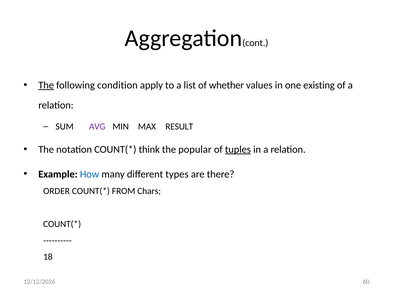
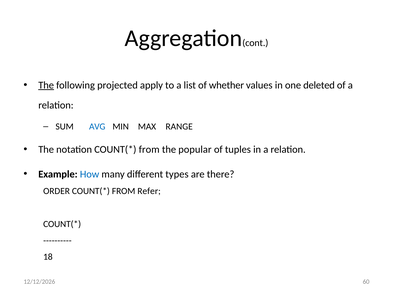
condition: condition -> projected (117, 85)
existing: existing -> deleted (319, 85)
AVG colour: purple -> blue (97, 127)
RESULT: RESULT -> RANGE (179, 127)
think: think -> from (149, 149)
tuples underline: present -> none (238, 149)
Chars: Chars -> Refer (149, 191)
